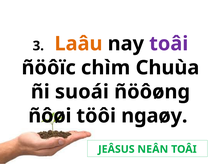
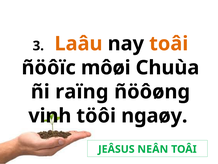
toâi colour: purple -> orange (169, 44)
chìm: chìm -> môøi (106, 68)
suoái: suoái -> raïng (82, 92)
ñôøi: ñôøi -> vinh (50, 115)
